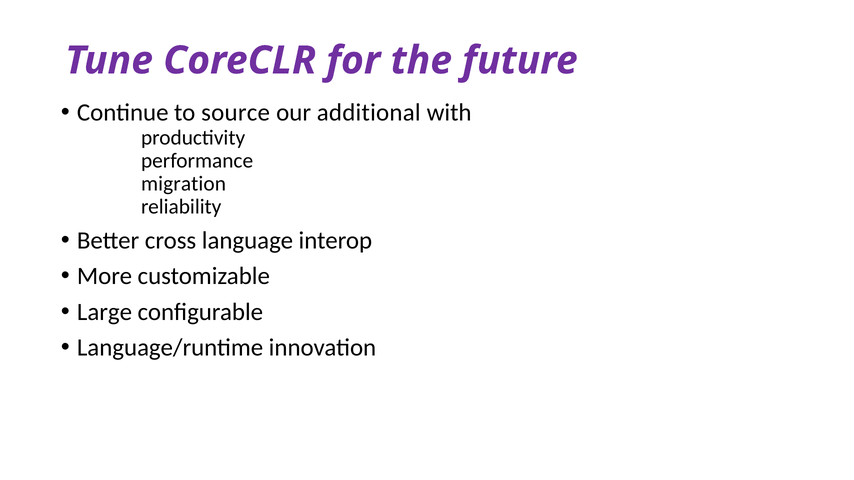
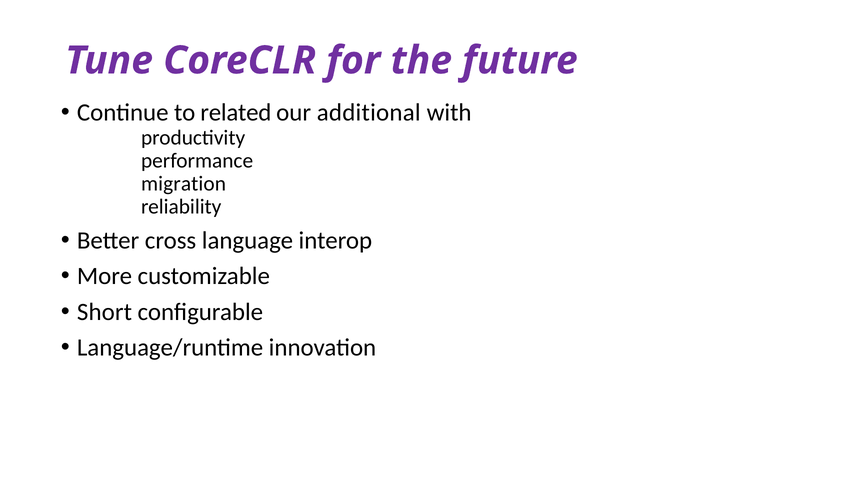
source: source -> related (236, 113)
Large: Large -> Short (104, 312)
